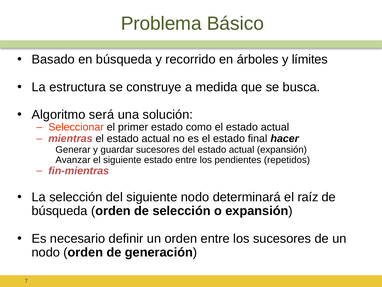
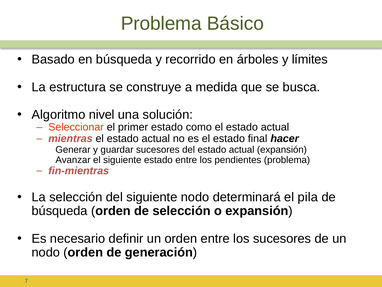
será: será -> nivel (102, 114)
pendientes repetidos: repetidos -> problema (287, 160)
raíz: raíz -> pila (308, 197)
